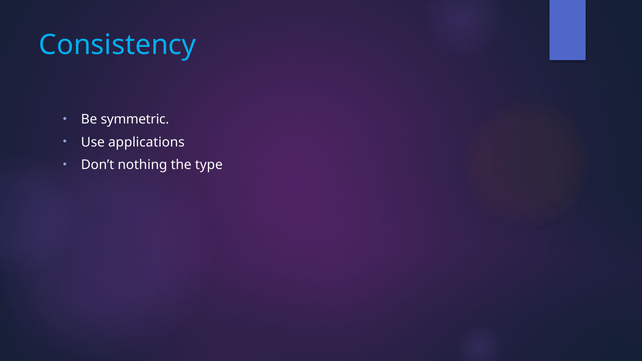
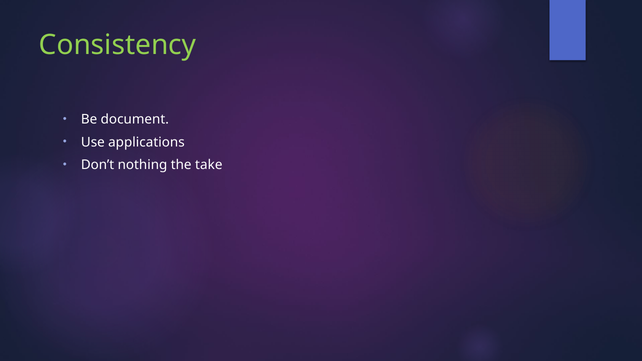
Consistency colour: light blue -> light green (118, 45)
symmetric: symmetric -> document (135, 119)
type: type -> take (209, 165)
